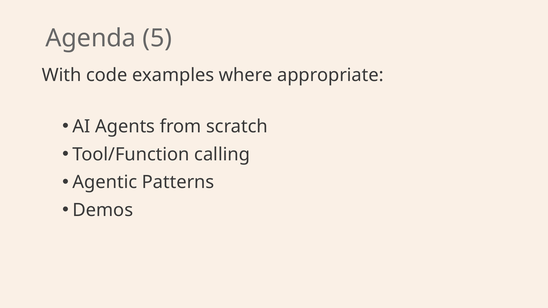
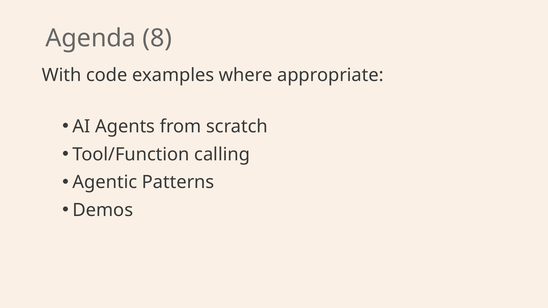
5: 5 -> 8 (157, 38)
